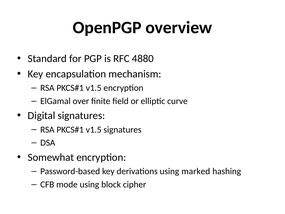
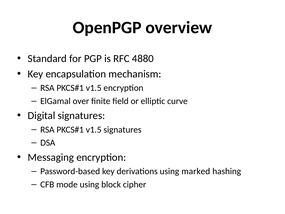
Somewhat: Somewhat -> Messaging (51, 157)
